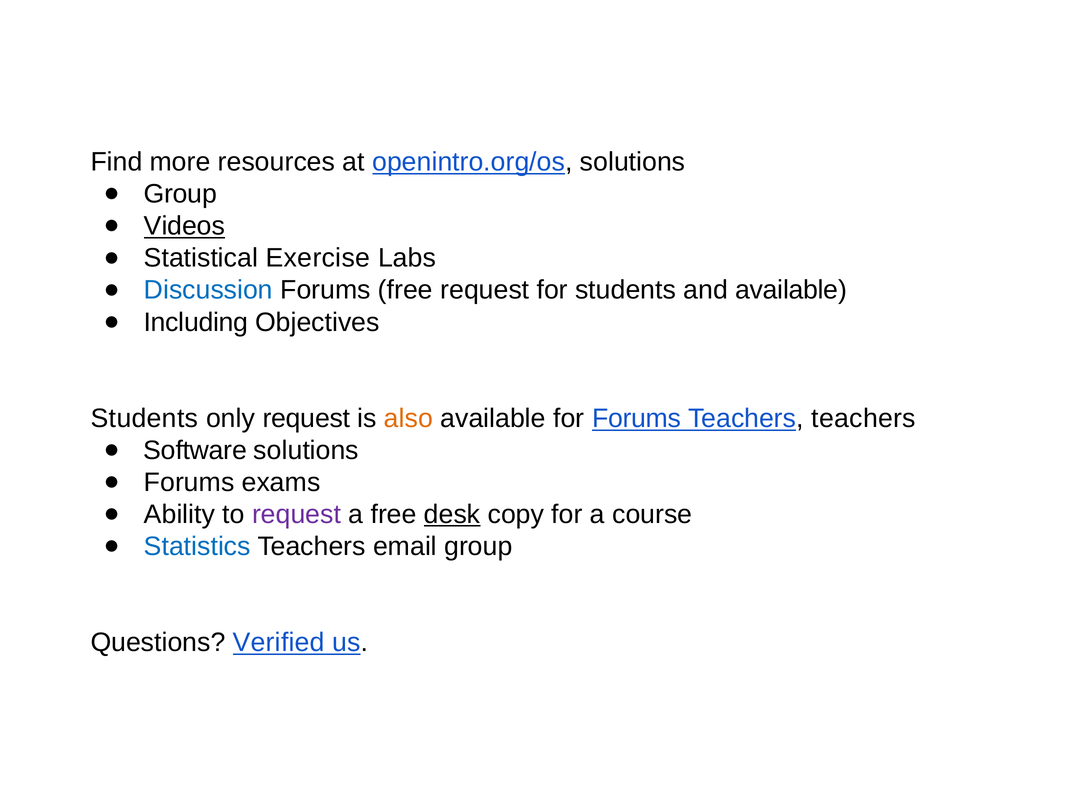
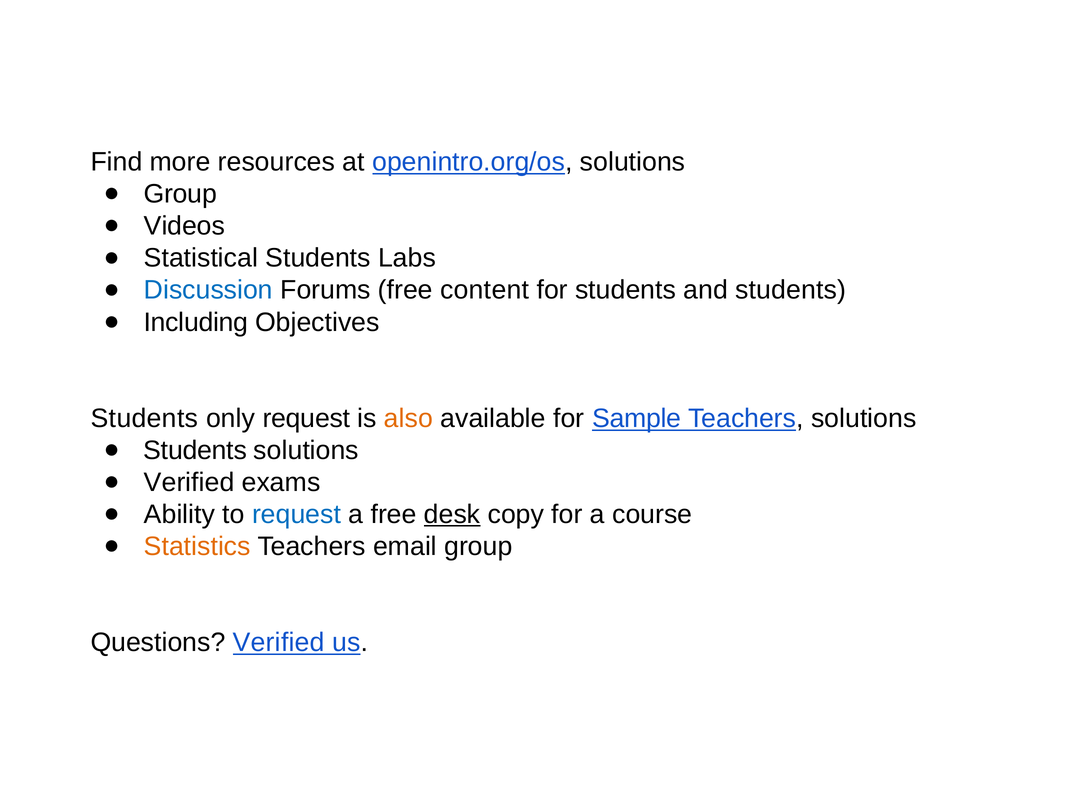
Videos underline: present -> none (184, 226)
Statistical Exercise: Exercise -> Students (318, 258)
free request: request -> content (485, 290)
and available: available -> students (791, 290)
for Forums: Forums -> Sample (637, 418)
Teachers teachers: teachers -> solutions (864, 418)
Software: Software -> Students (195, 450)
Forums: Forums -> Verified (189, 482)
request colour: purple -> blue (297, 514)
Statistics colour: blue -> orange (197, 547)
